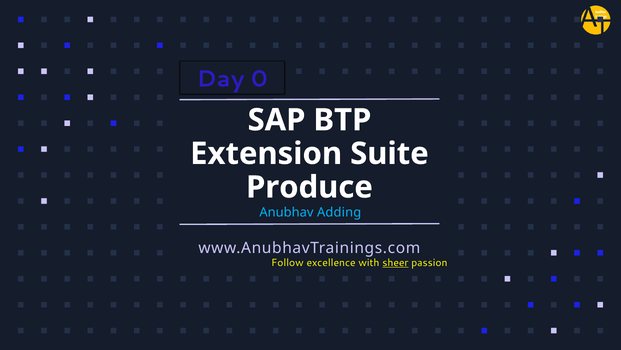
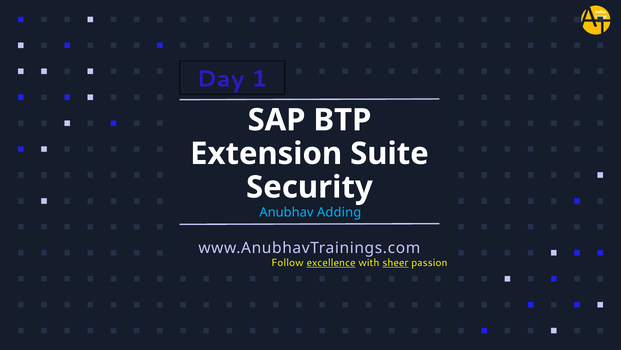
0: 0 -> 1 (260, 79)
Produce: Produce -> Security (309, 187)
excellence underline: none -> present (331, 262)
